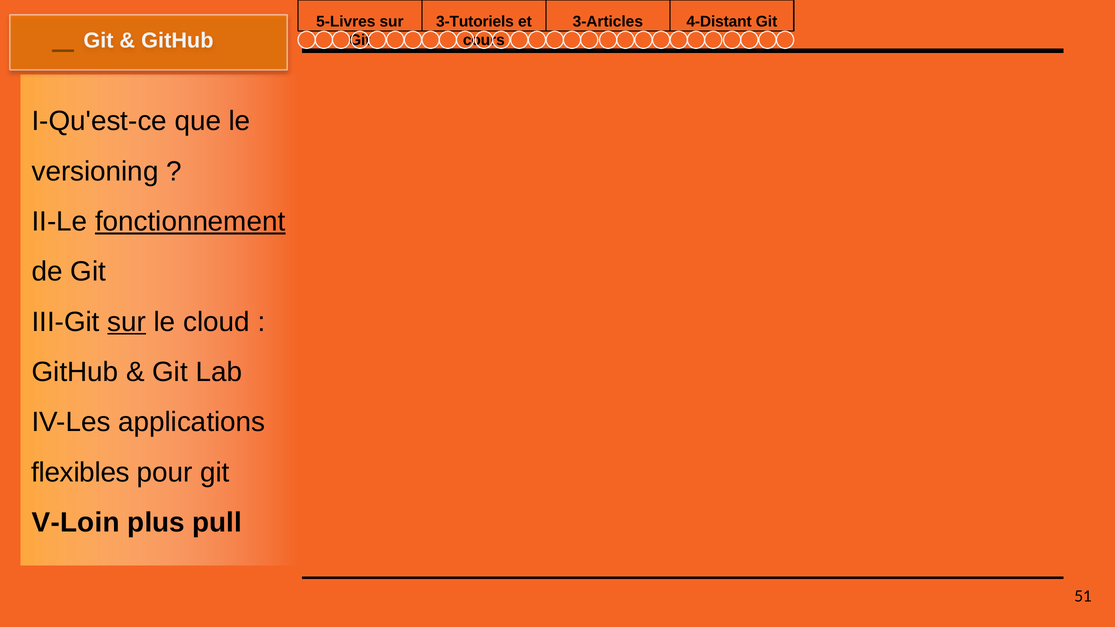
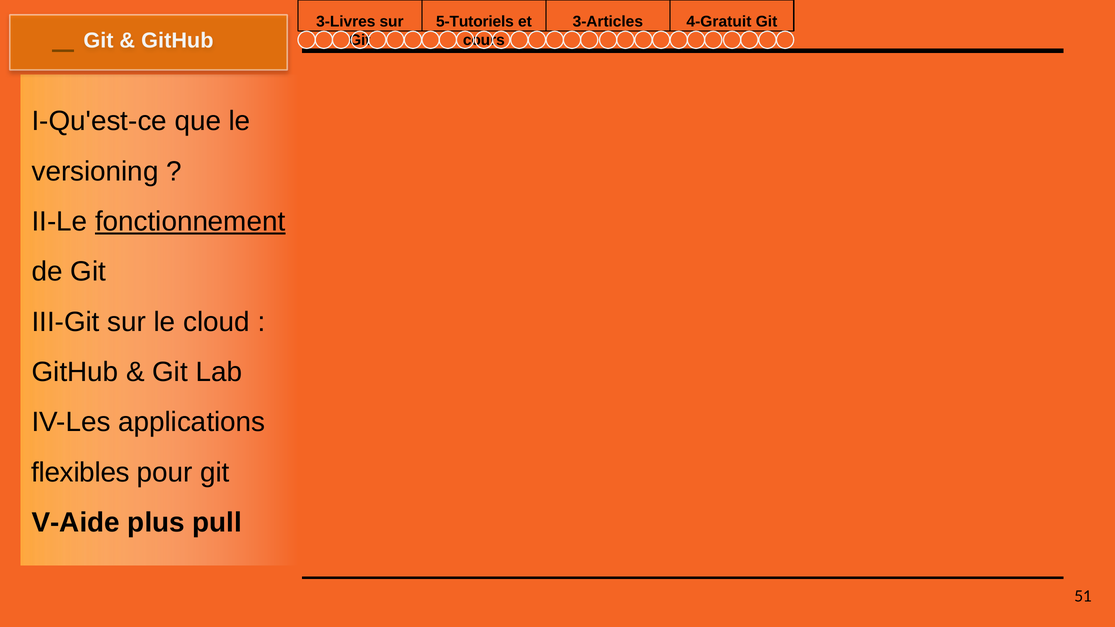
5-Livres: 5-Livres -> 3-Livres (346, 22)
3-Tutoriels: 3-Tutoriels -> 5-Tutoriels (475, 22)
4-Distant: 4-Distant -> 4-Gratuit (719, 22)
sur underline: present -> none (127, 322)
V-Loin: V-Loin -> V-Aide (76, 523)
